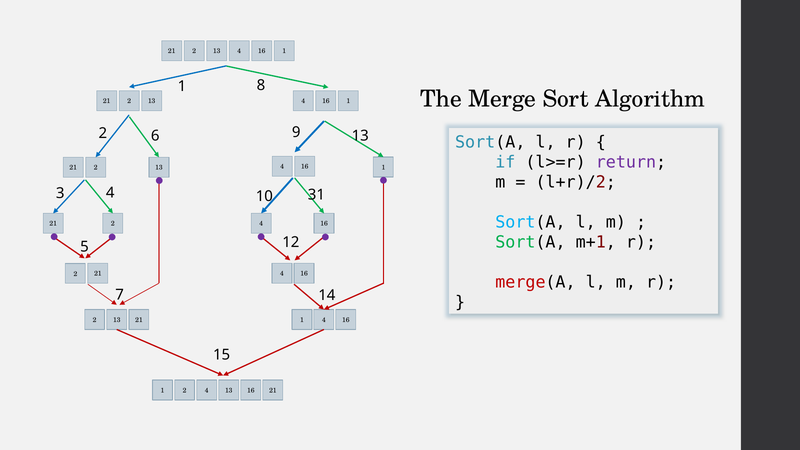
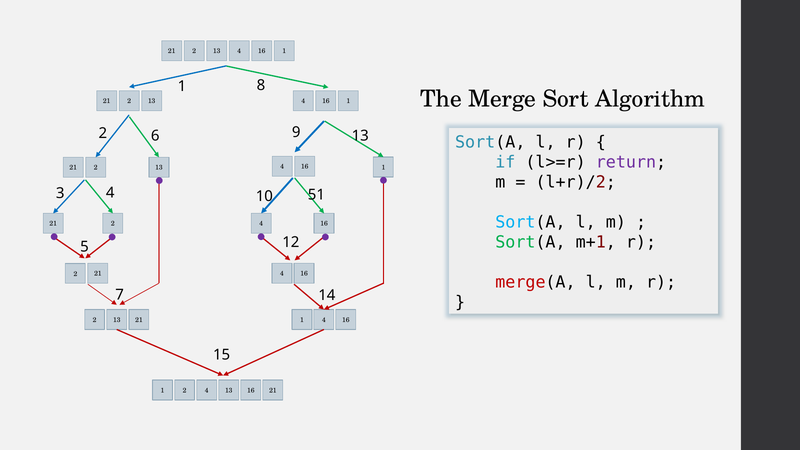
31: 31 -> 51 (316, 195)
